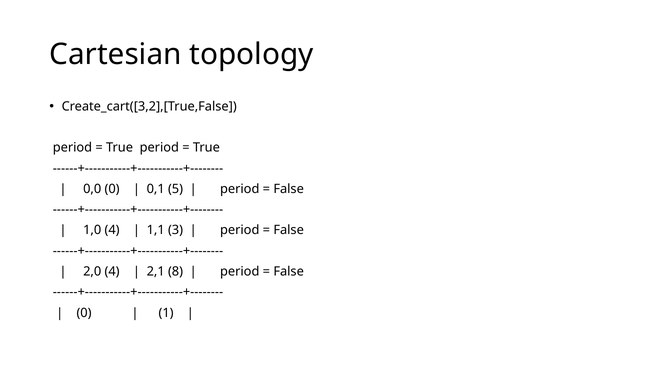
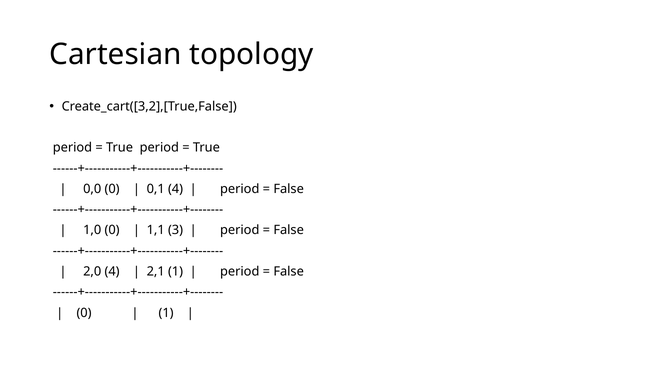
0,1 5: 5 -> 4 (176, 189)
1,0 4: 4 -> 0 (112, 230)
2,1 8: 8 -> 1 (176, 272)
